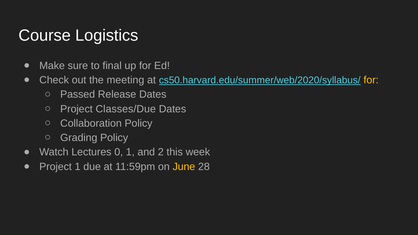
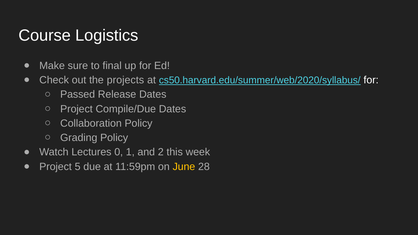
meeting: meeting -> projects (125, 80)
for colour: yellow -> white (371, 80)
Classes/Due: Classes/Due -> Compile/Due (126, 109)
Project 1: 1 -> 5 (78, 167)
